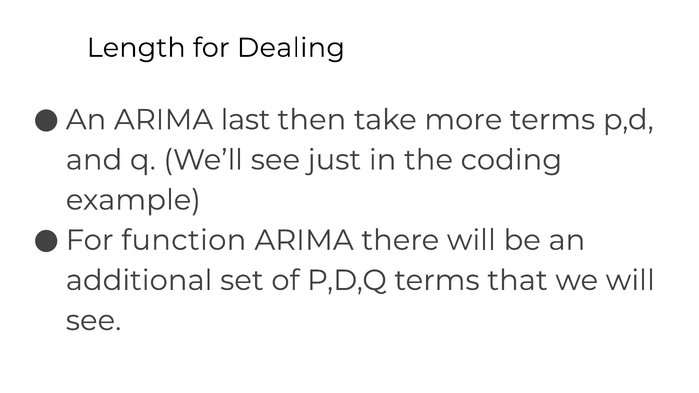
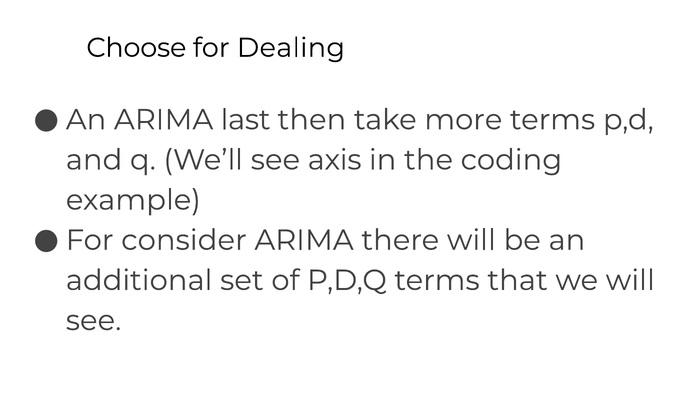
Length: Length -> Choose (136, 48)
just: just -> axis (335, 160)
function: function -> consider (184, 240)
